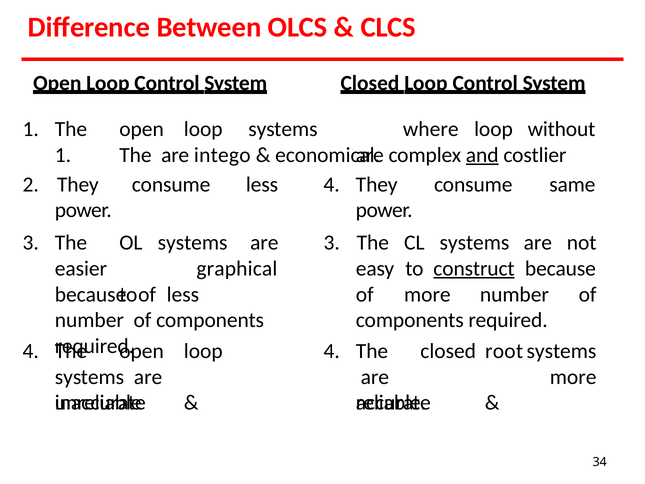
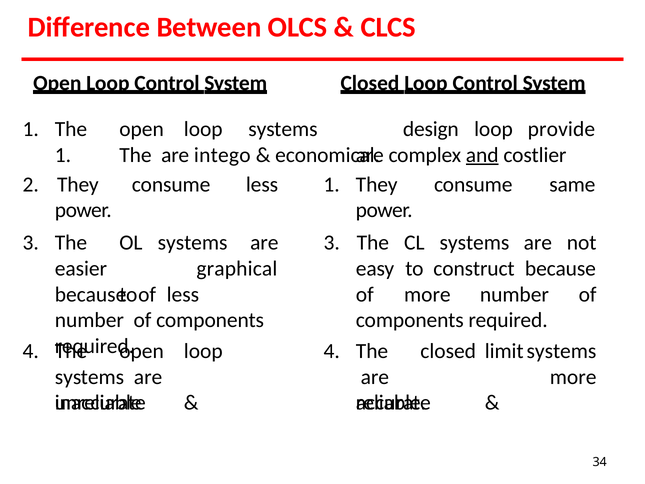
where: where -> design (431, 129)
without: without -> provide (561, 129)
less 4: 4 -> 1 (332, 184)
construct underline: present -> none (474, 269)
root: root -> limit (504, 351)
